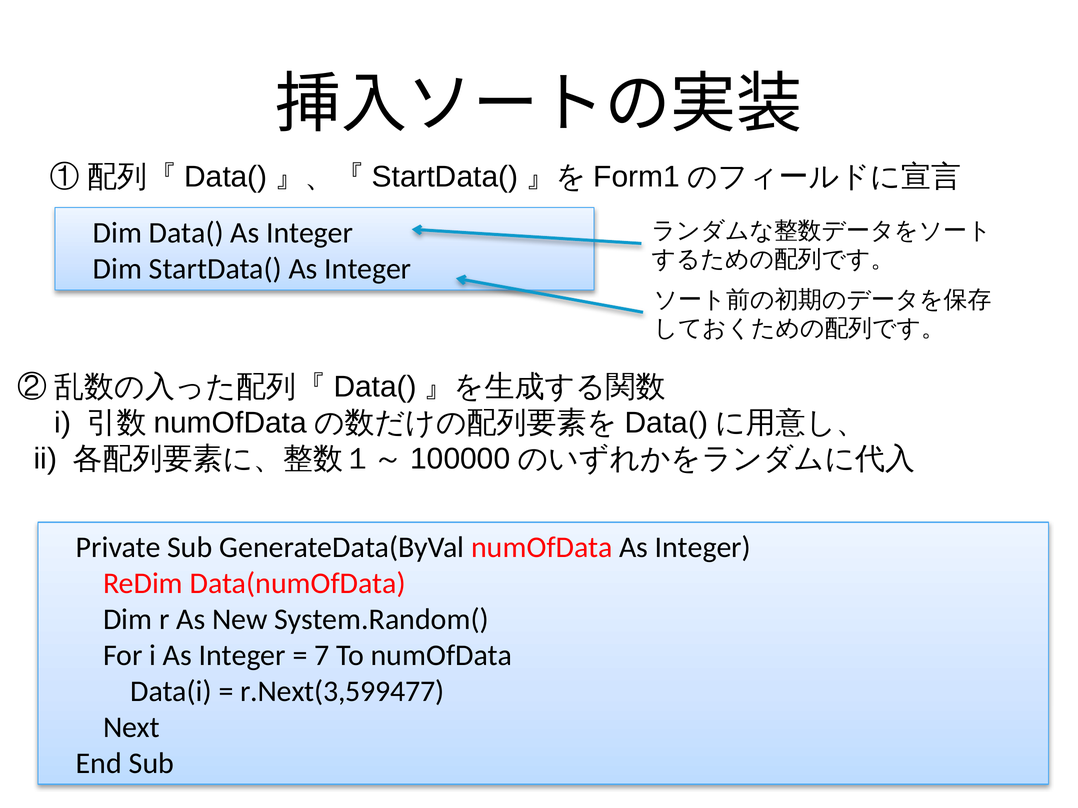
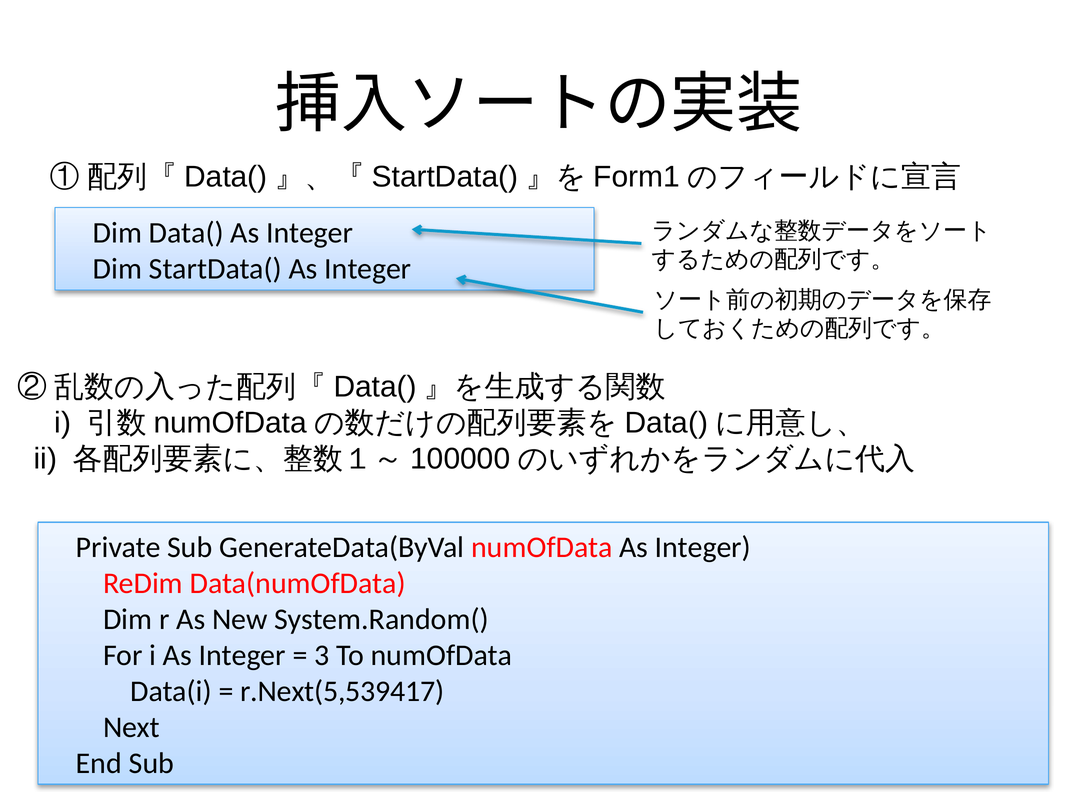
7: 7 -> 3 (322, 656)
r.Next(3,599477: r.Next(3,599477 -> r.Next(5,539417 (342, 692)
